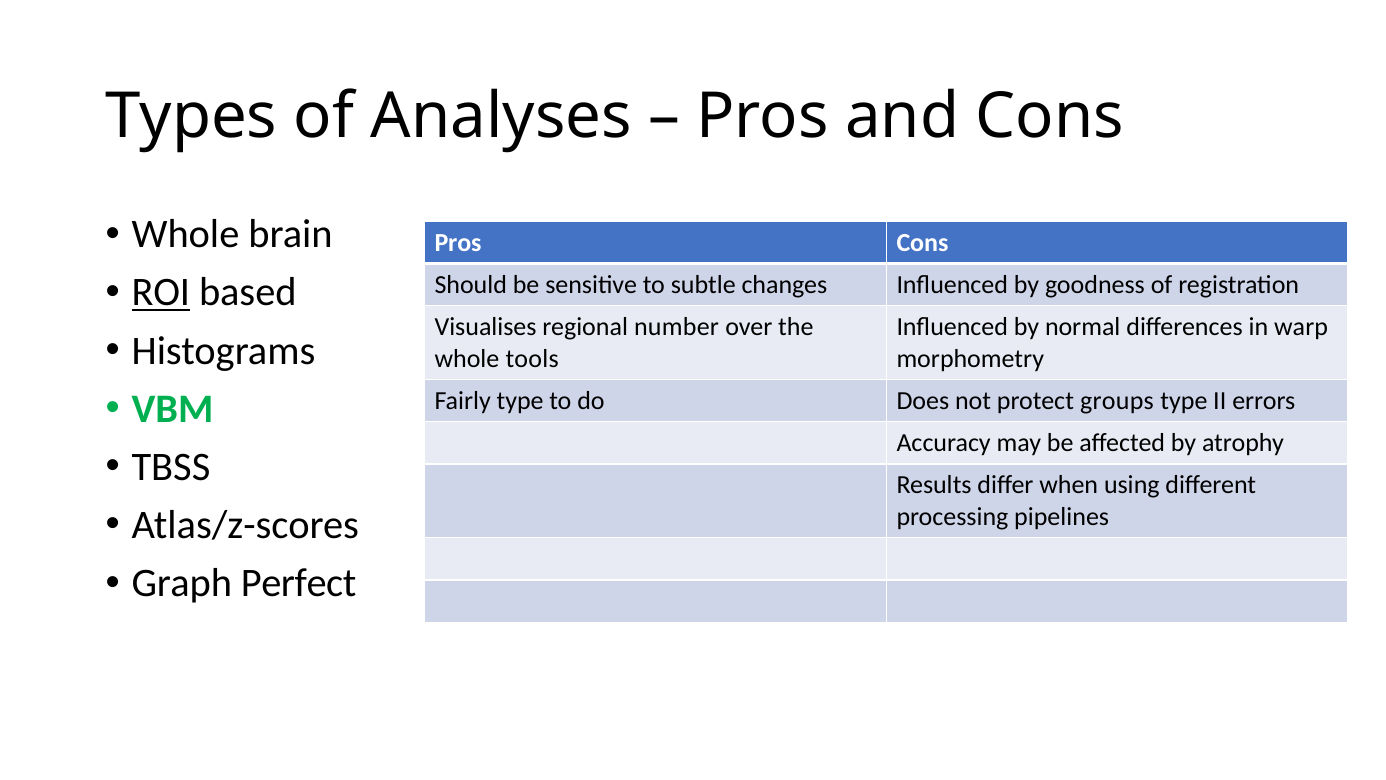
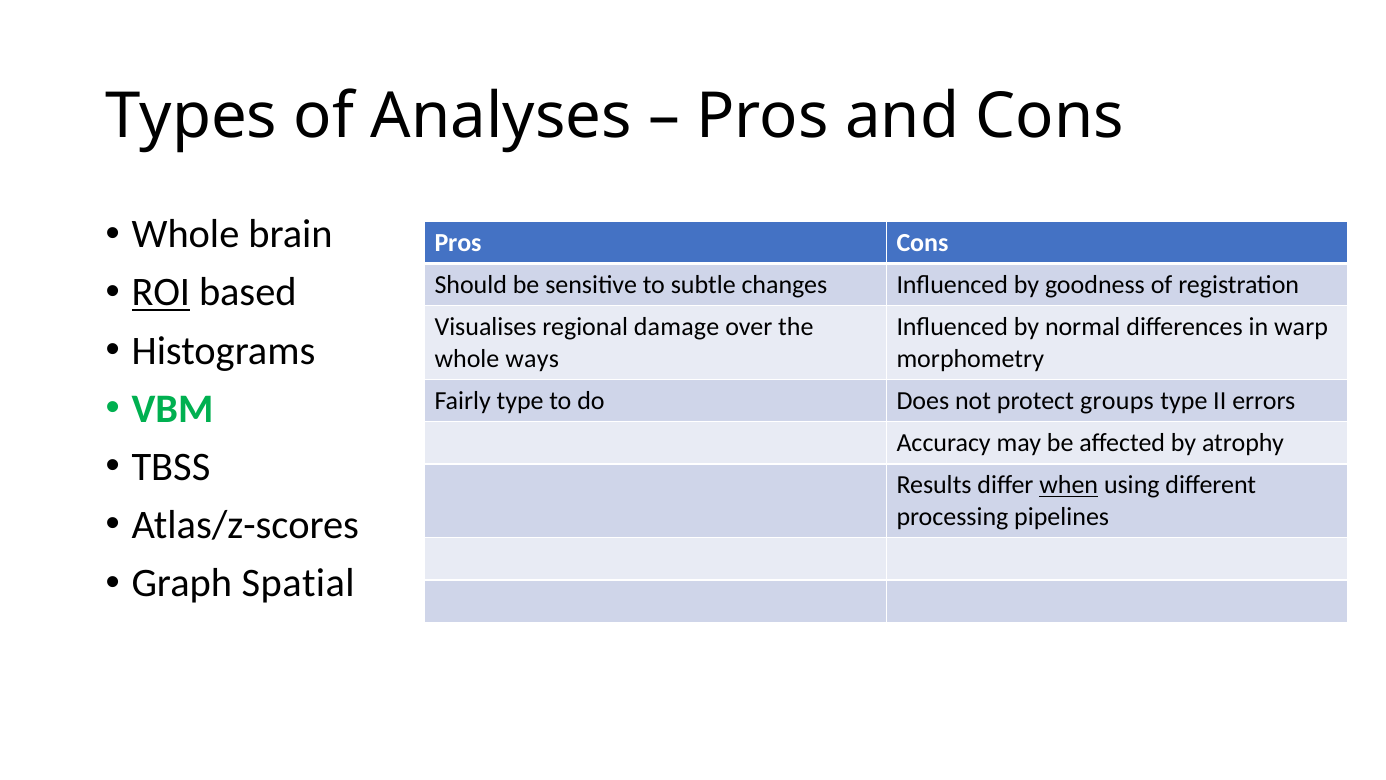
number: number -> damage (677, 327)
tools: tools -> ways (532, 359)
when underline: none -> present (1069, 485)
Perfect: Perfect -> Spatial (298, 583)
